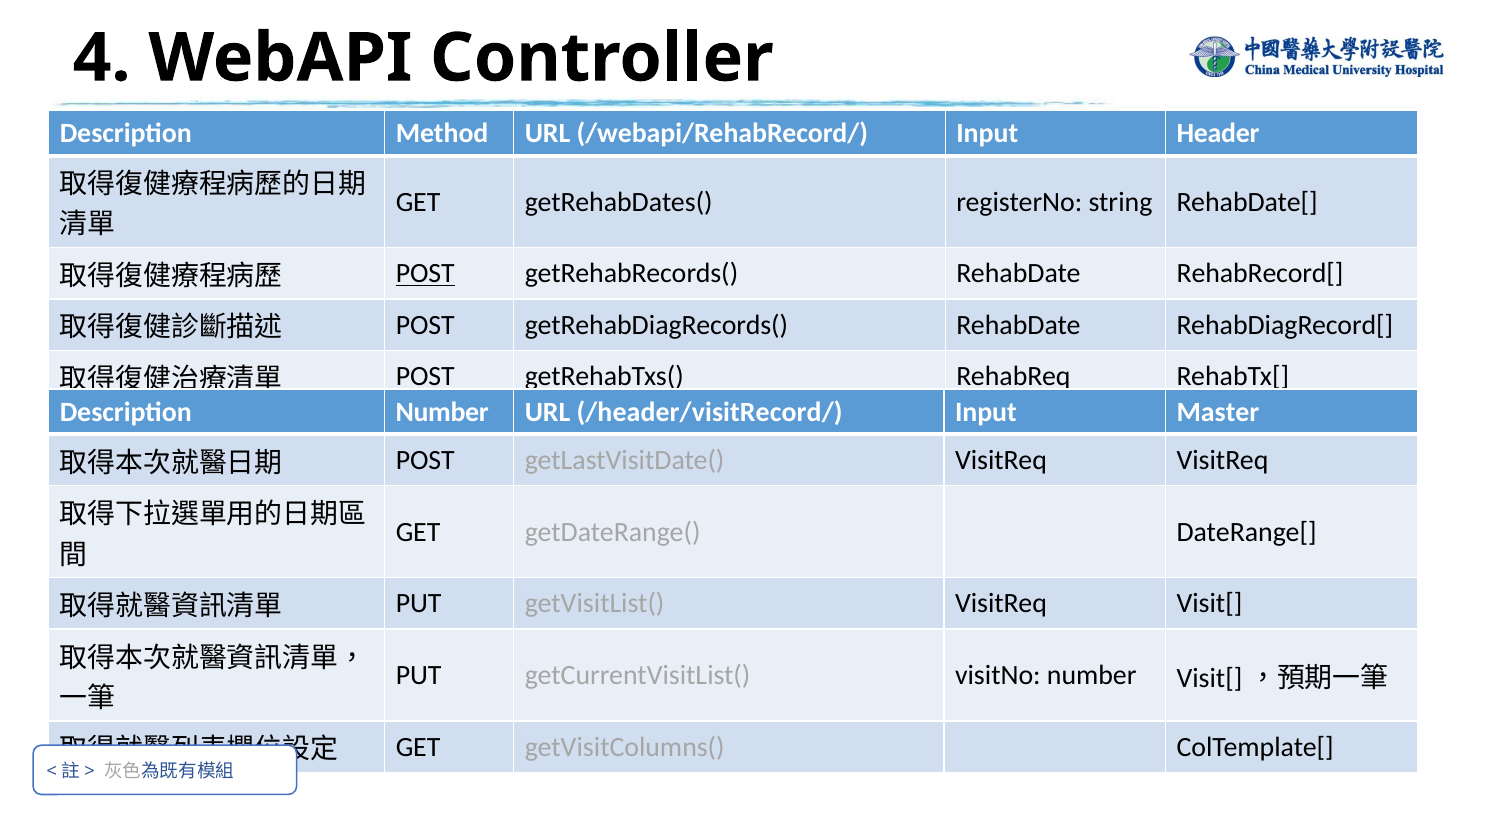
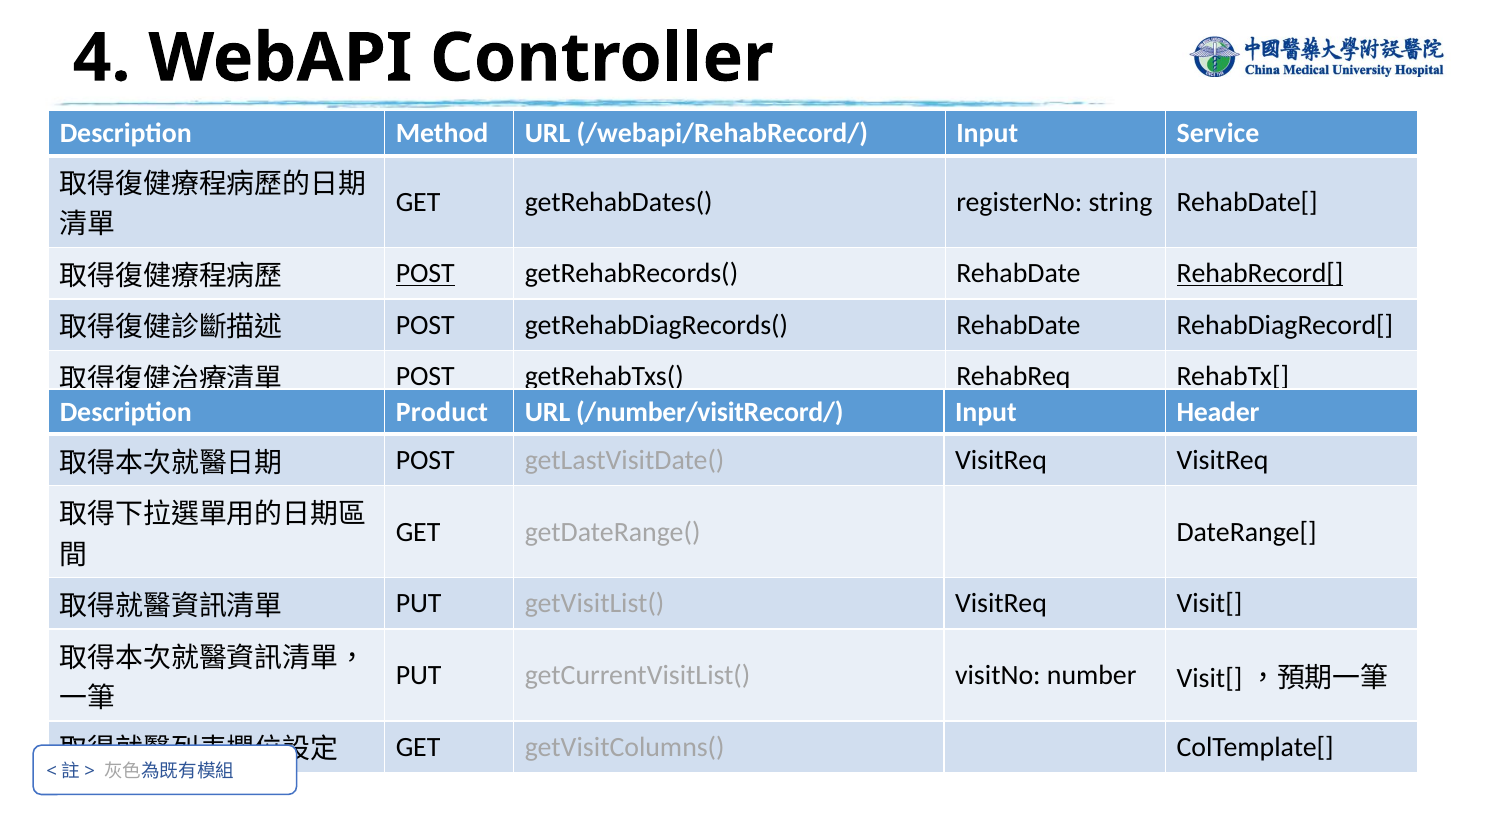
Header: Header -> Service (1218, 133)
RehabRecord[ underline: none -> present (1260, 273)
Description Number: Number -> Product (442, 412)
/header/visitRecord/: /header/visitRecord/ -> /number/visitRecord/ (710, 412)
Master: Master -> Header (1218, 412)
